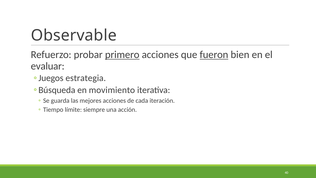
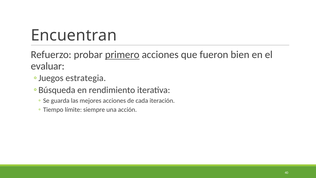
Observable: Observable -> Encuentran (74, 35)
fueron underline: present -> none (214, 55)
movimiento: movimiento -> rendimiento (112, 90)
